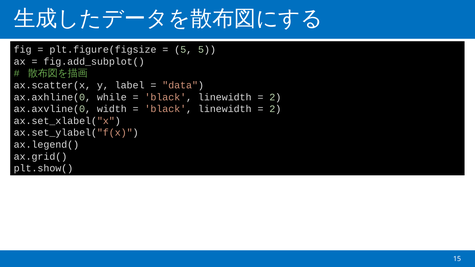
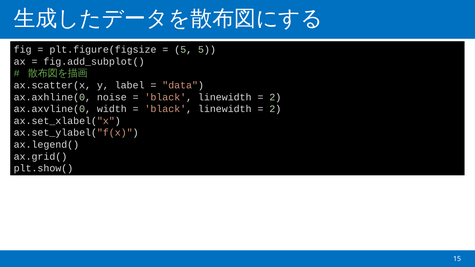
while: while -> noise (112, 97)
